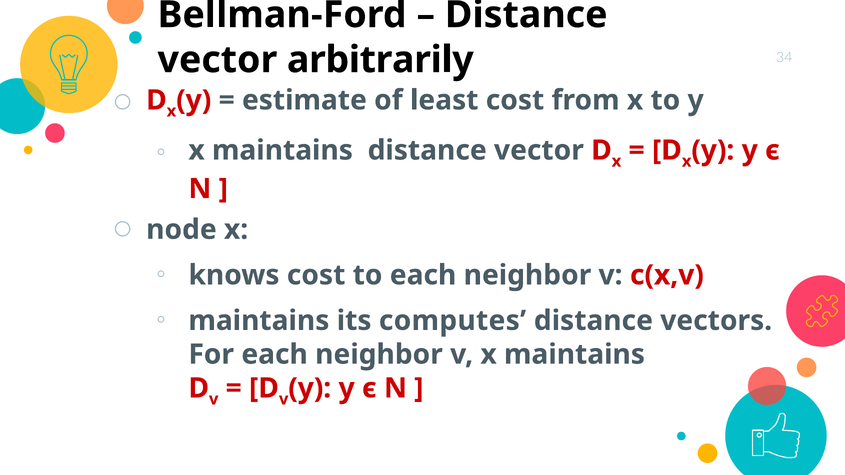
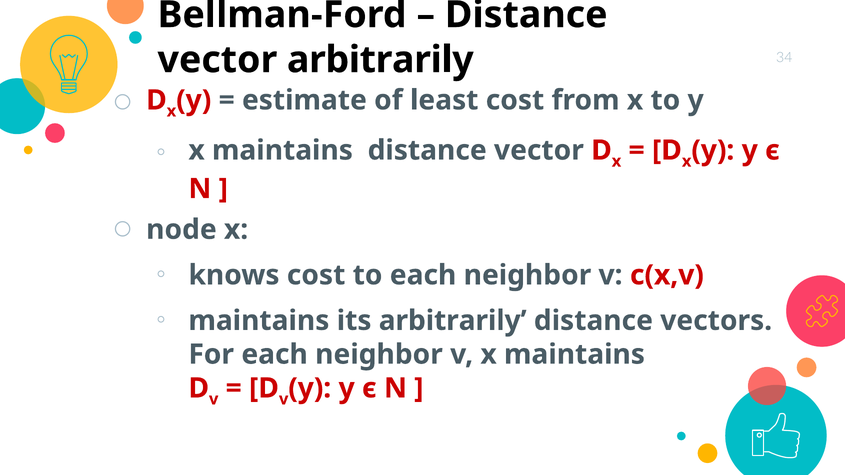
its computes: computes -> arbitrarily (453, 321)
